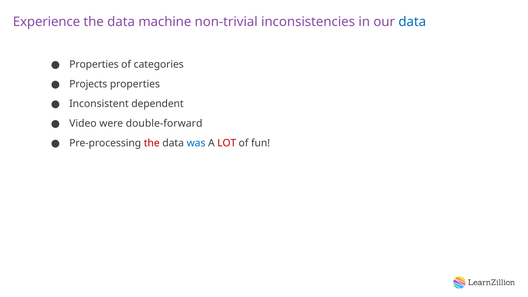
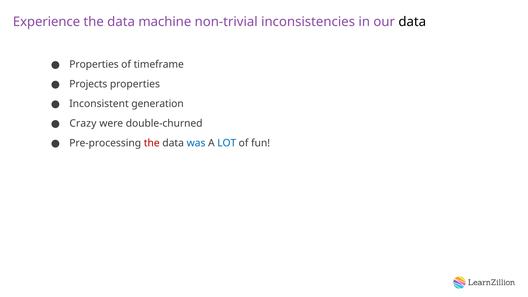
data colour: blue -> black (412, 22)
categories: categories -> timeframe (159, 64)
dependent: dependent -> generation (158, 104)
Video: Video -> Crazy (83, 123)
double-forward: double-forward -> double-churned (164, 123)
LOT colour: red -> blue (227, 143)
